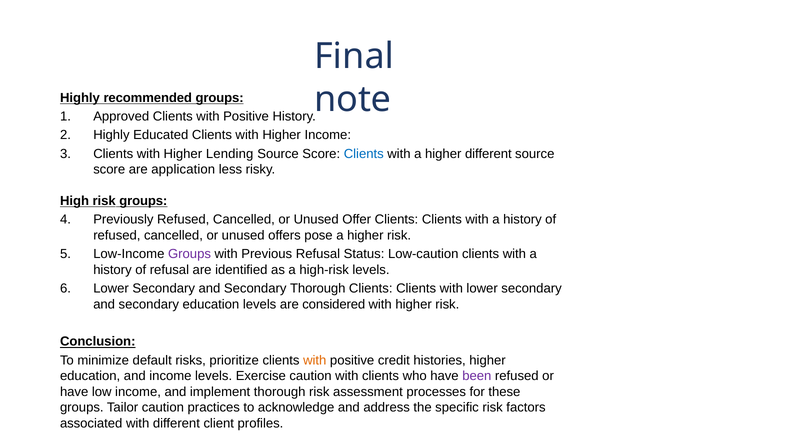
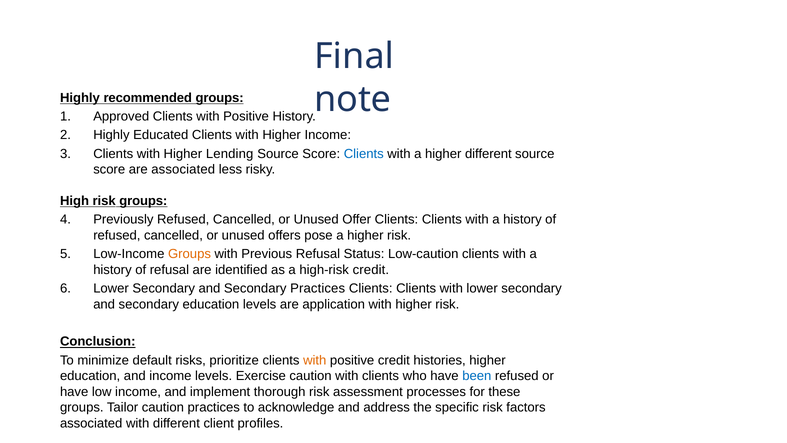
are application: application -> associated (183, 169)
Groups colour: purple -> orange (190, 254)
high-risk levels: levels -> credit (371, 270)
Secondary Thorough: Thorough -> Practices (318, 288)
considered: considered -> application (334, 304)
been colour: purple -> blue (477, 376)
